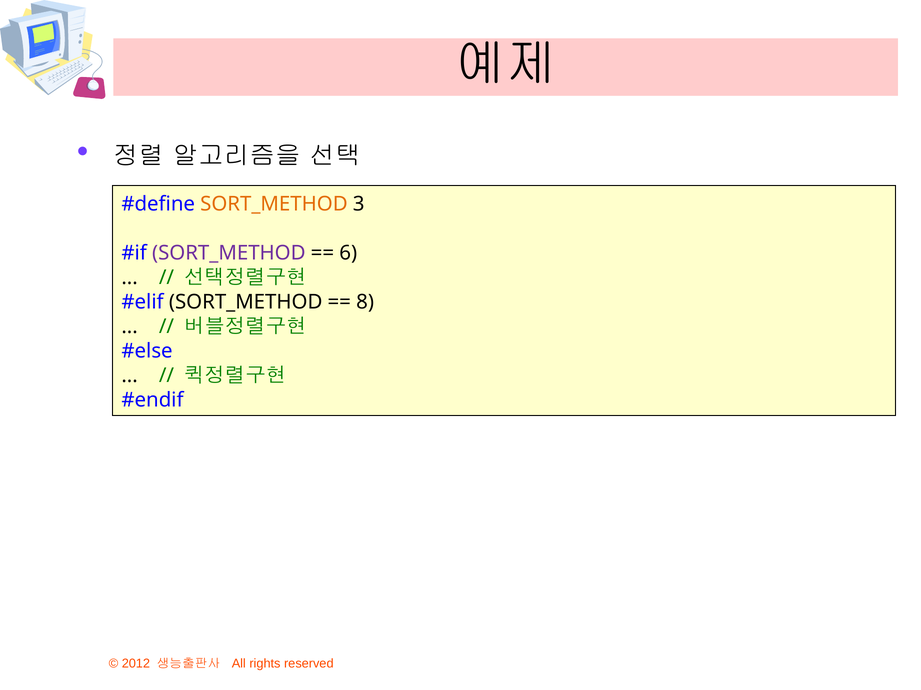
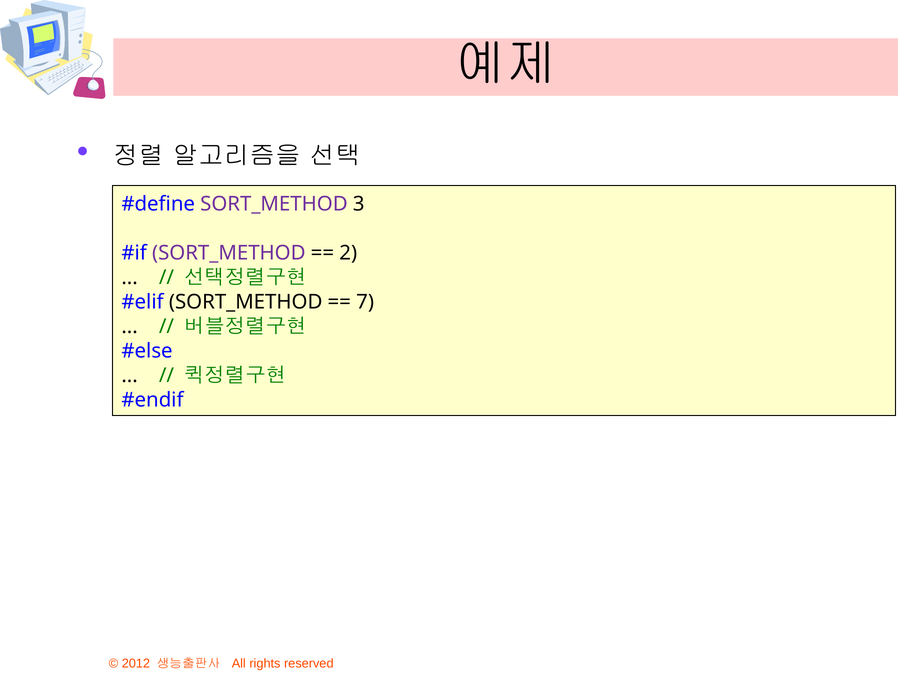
SORT_METHOD colour: orange -> purple (274, 204)
6: 6 -> 2 (348, 253)
8: 8 -> 7 (365, 302)
